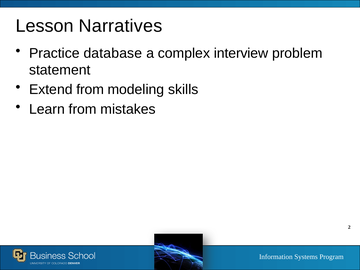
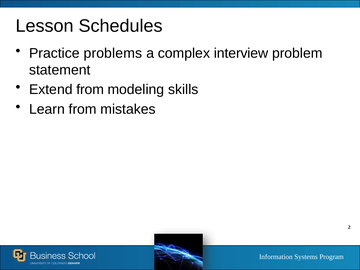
Narratives: Narratives -> Schedules (121, 26)
database: database -> problems (113, 53)
